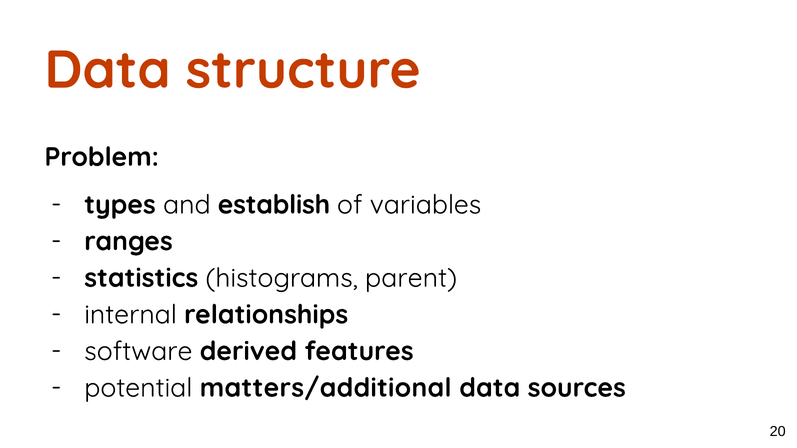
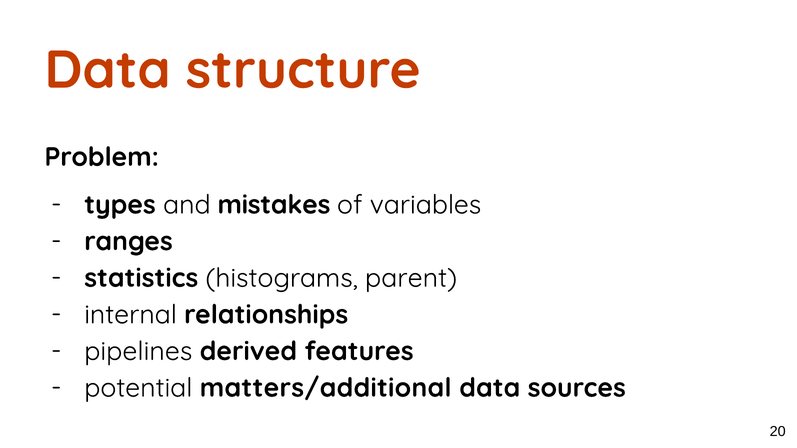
establish: establish -> mistakes (274, 205)
software: software -> pipelines (138, 352)
